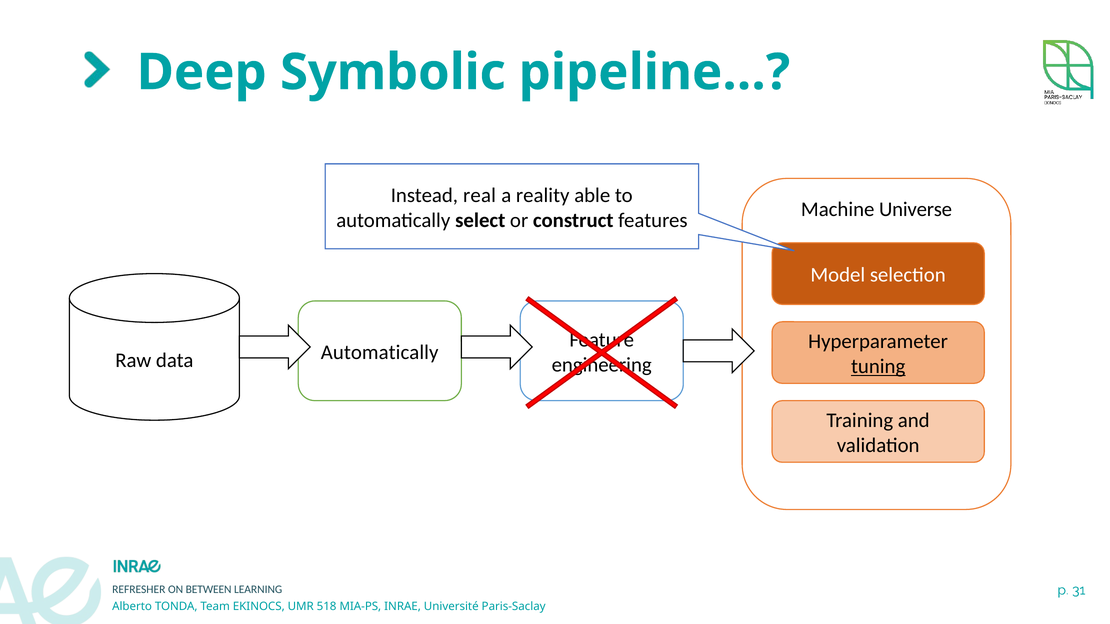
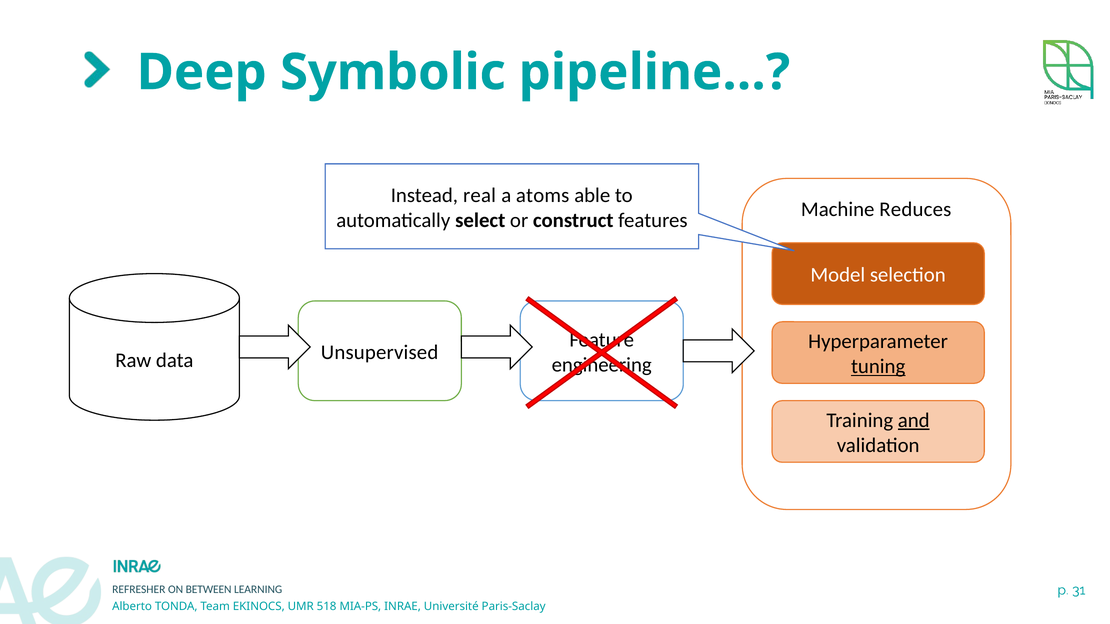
reality: reality -> atoms (543, 195)
Universe: Universe -> Reduces (915, 210)
data Automatically: Automatically -> Unsupervised (380, 352)
and underline: none -> present (914, 421)
